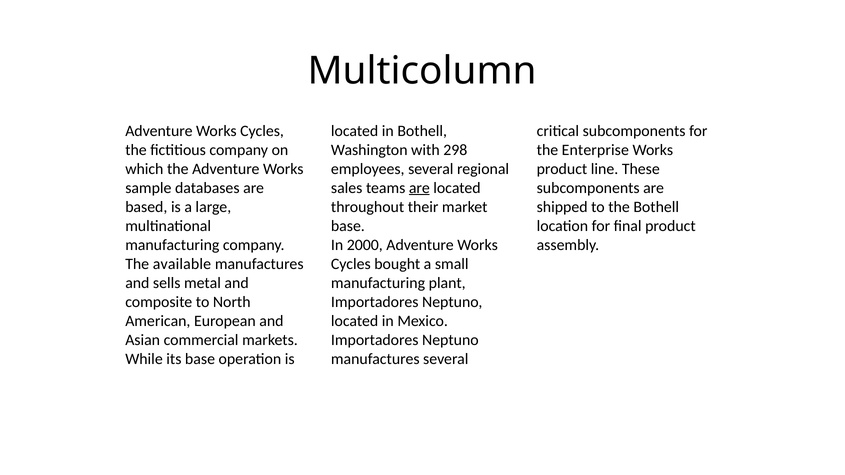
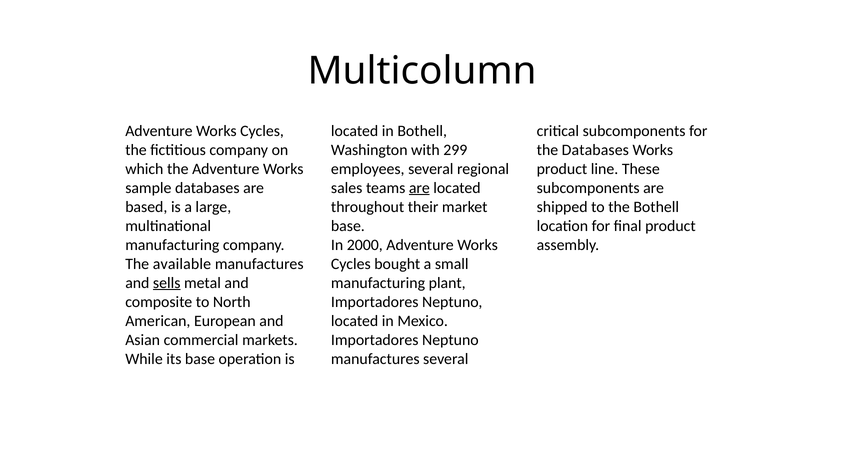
298: 298 -> 299 (455, 150)
the Enterprise: Enterprise -> Databases (595, 150)
sells underline: none -> present (167, 283)
